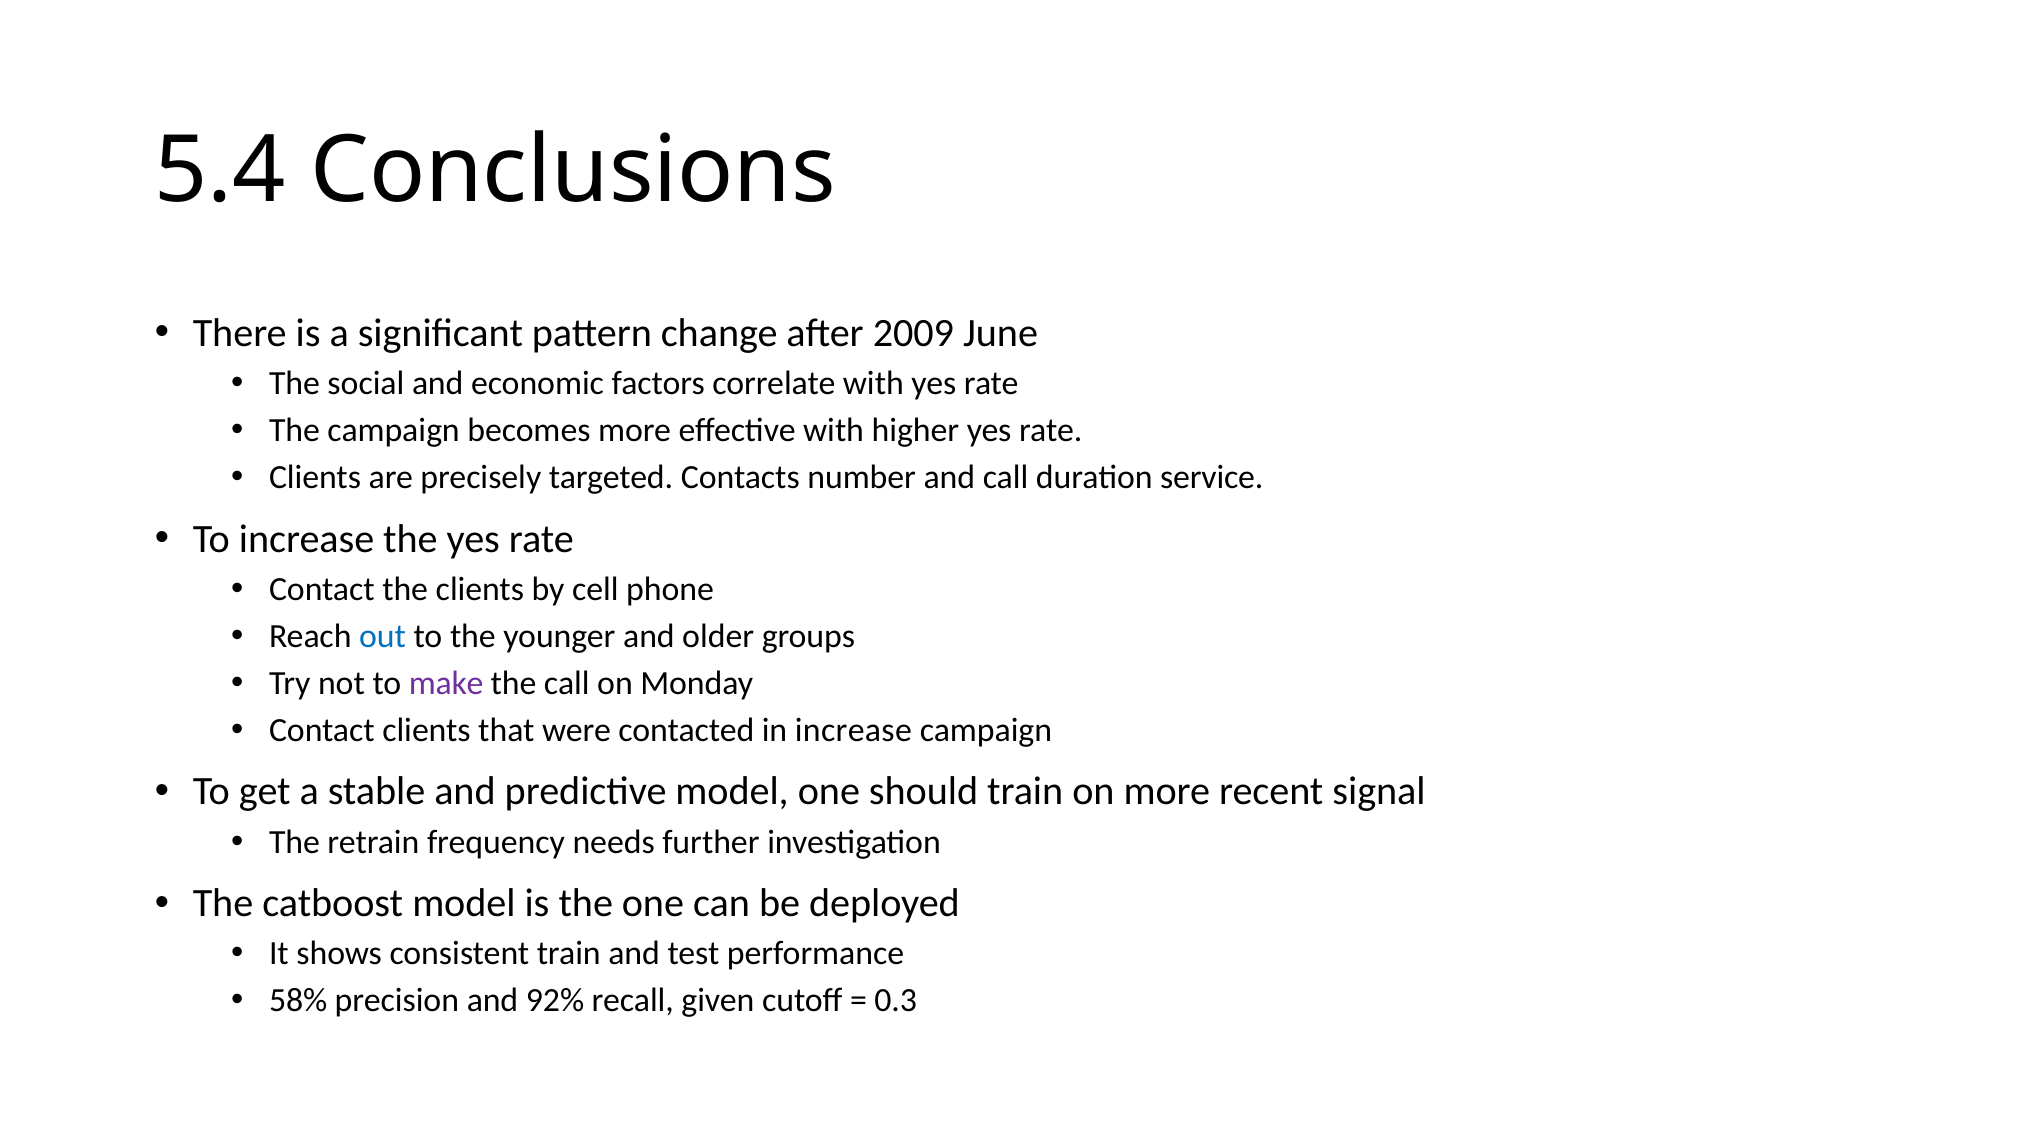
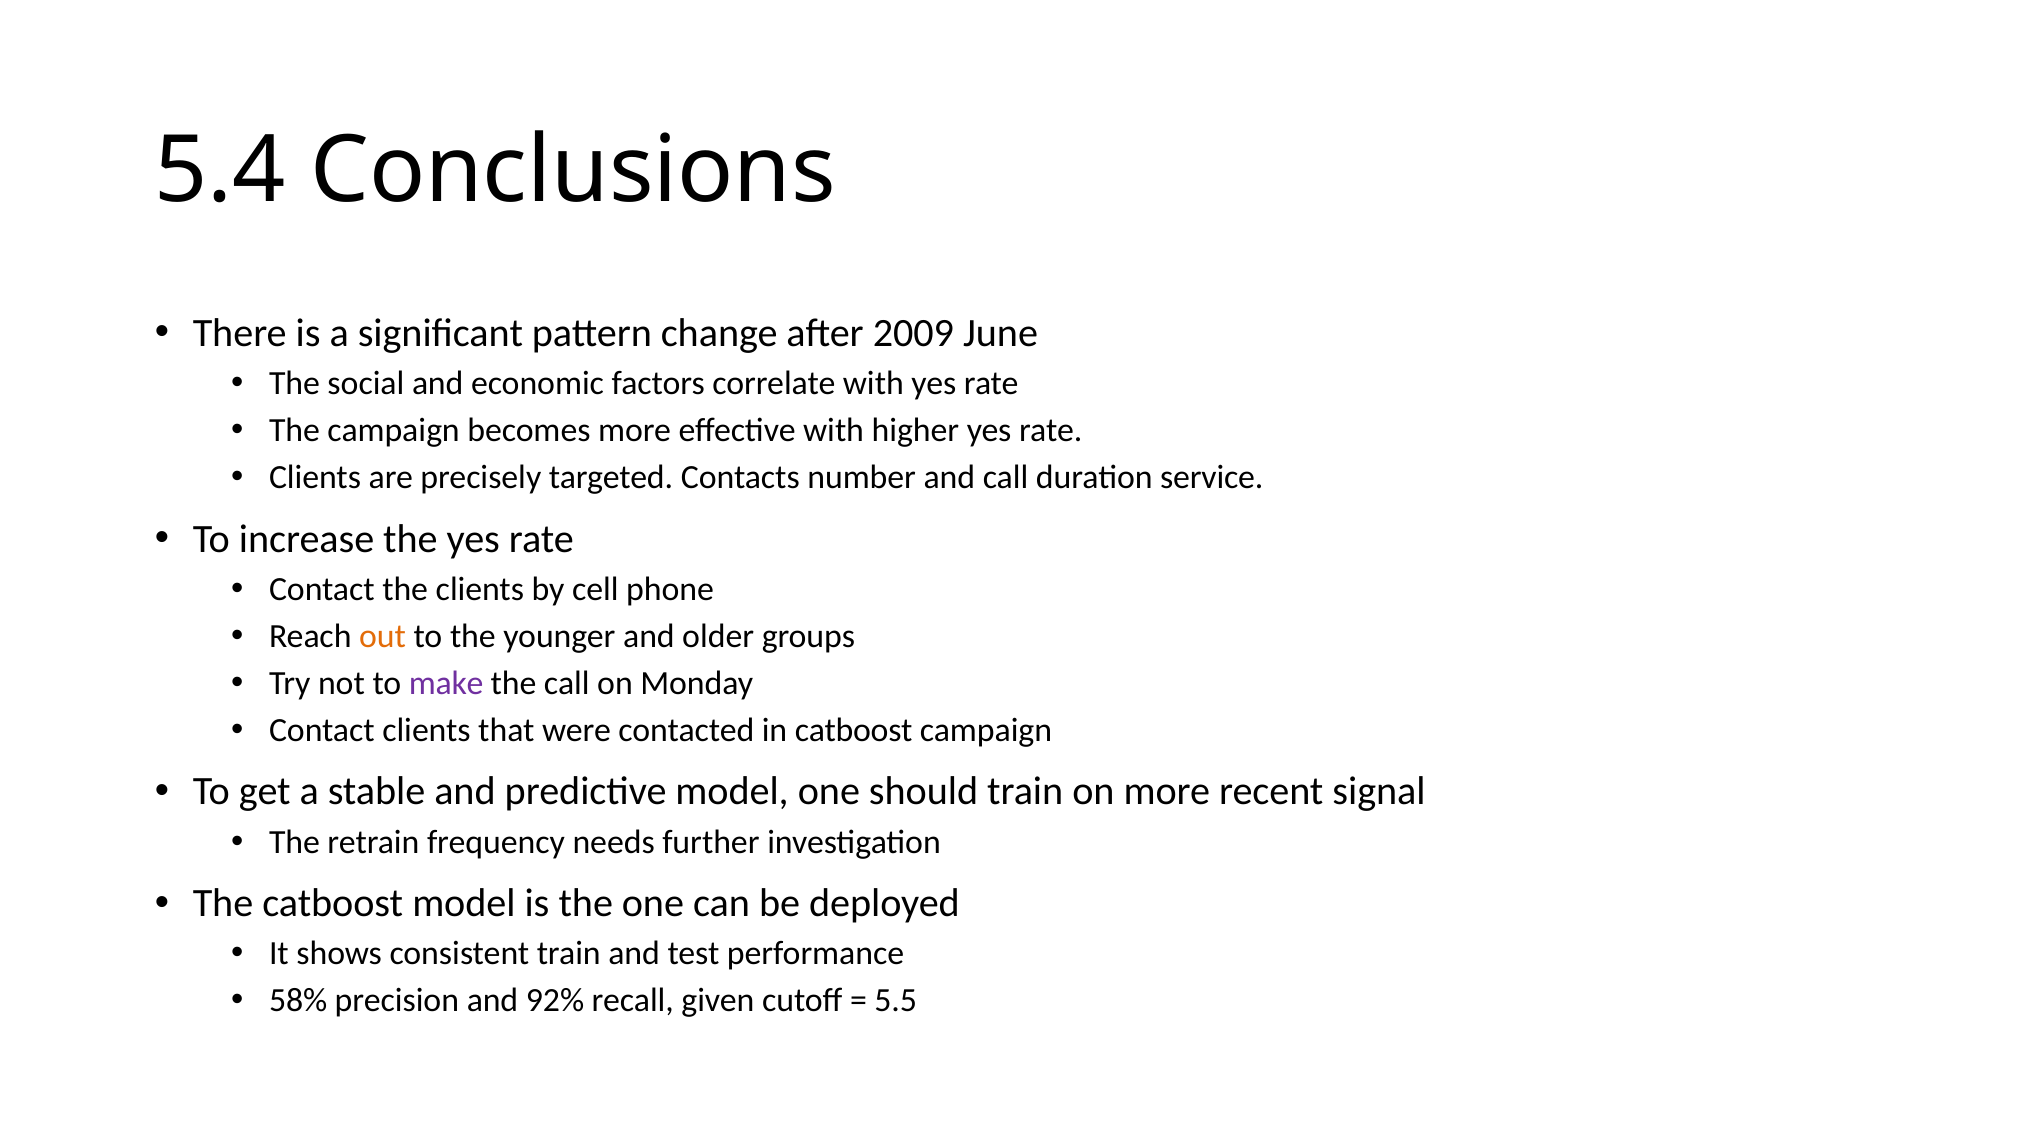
out colour: blue -> orange (382, 637)
in increase: increase -> catboost (854, 731)
0.3: 0.3 -> 5.5 (896, 1001)
